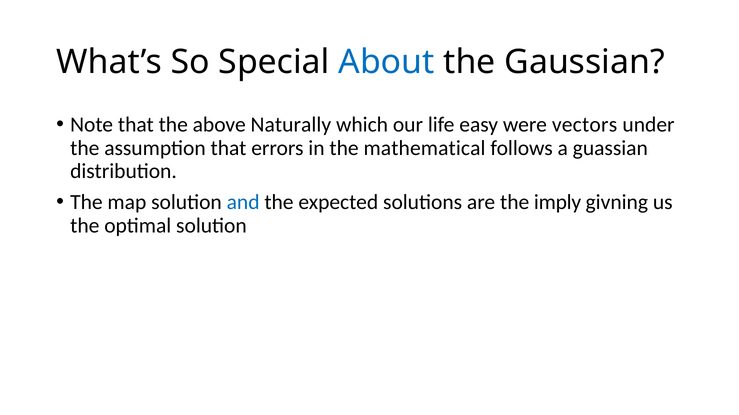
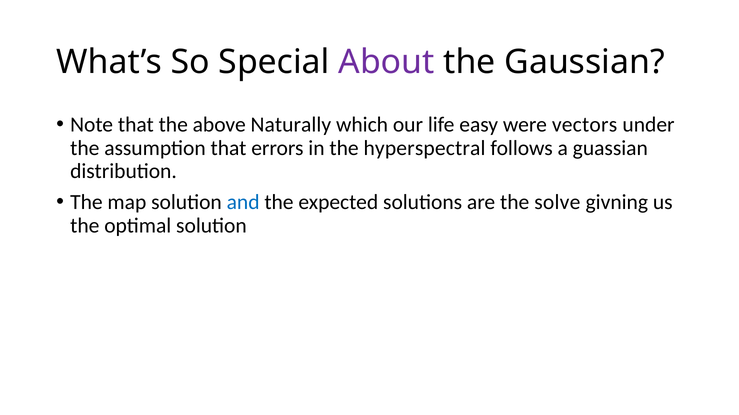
About colour: blue -> purple (387, 62)
mathematical: mathematical -> hyperspectral (425, 148)
imply: imply -> solve (557, 202)
